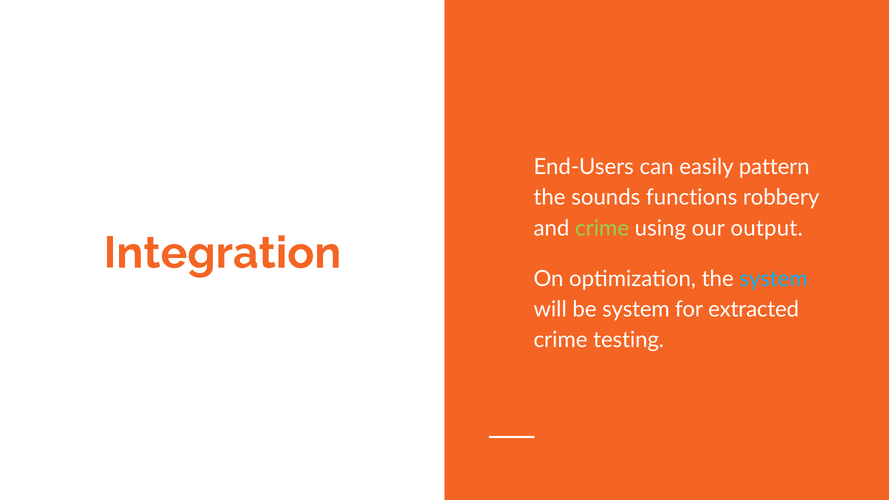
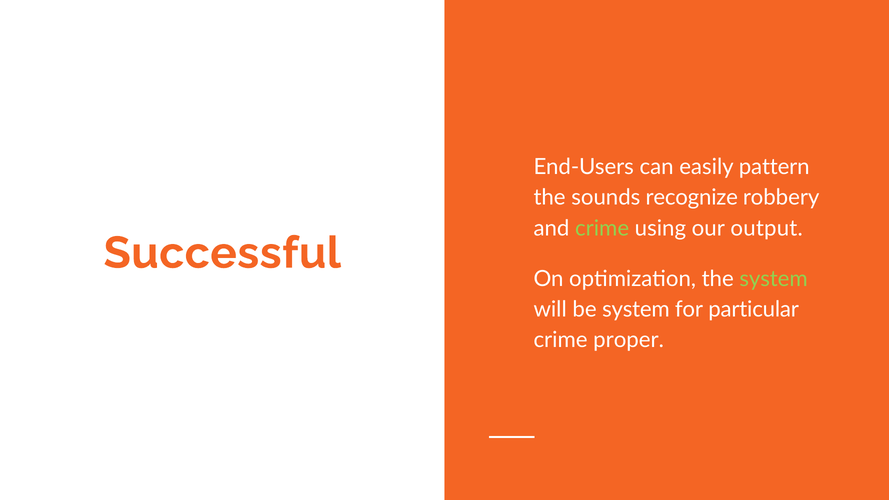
functions: functions -> recognize (692, 198)
Integration: Integration -> Successful (222, 253)
system colour: light blue -> light green (774, 279)
extracted: extracted -> particular (754, 309)
testing: testing -> proper (629, 340)
